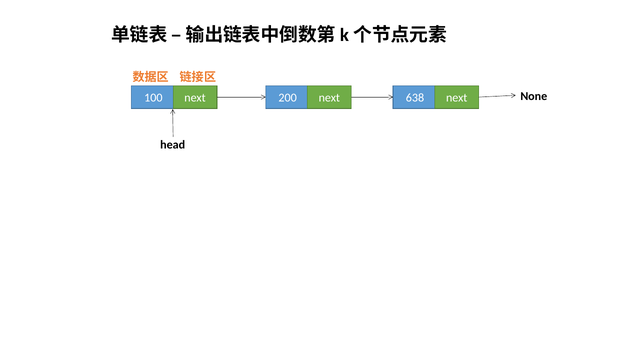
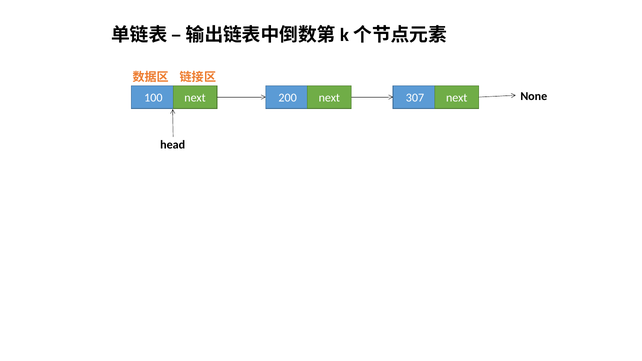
638: 638 -> 307 (415, 98)
